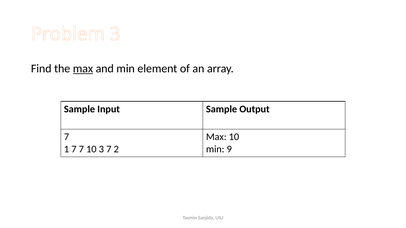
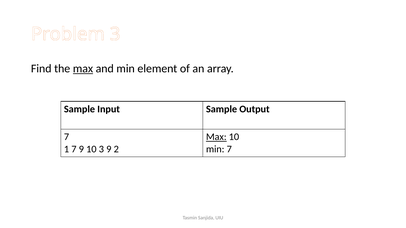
Max underline: none -> present (216, 137)
7 7: 7 -> 9 (81, 150)
3 7: 7 -> 9 (109, 150)
min 9: 9 -> 7 (229, 150)
